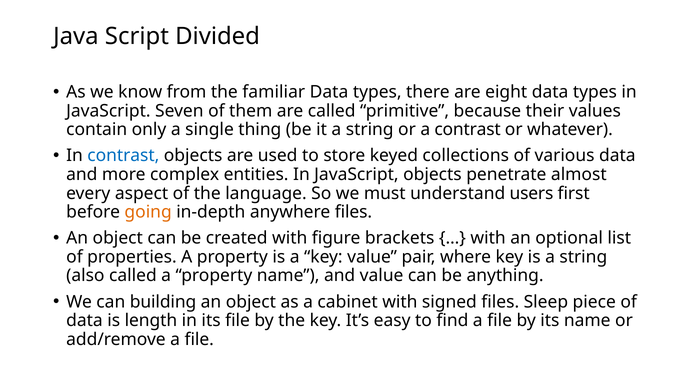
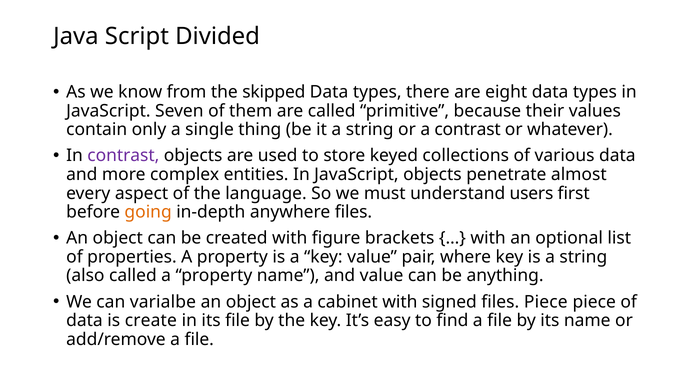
familiar: familiar -> skipped (274, 92)
contrast colour: blue -> purple (123, 156)
building: building -> varialbe (163, 302)
files Sleep: Sleep -> Piece (546, 302)
length: length -> create (151, 321)
